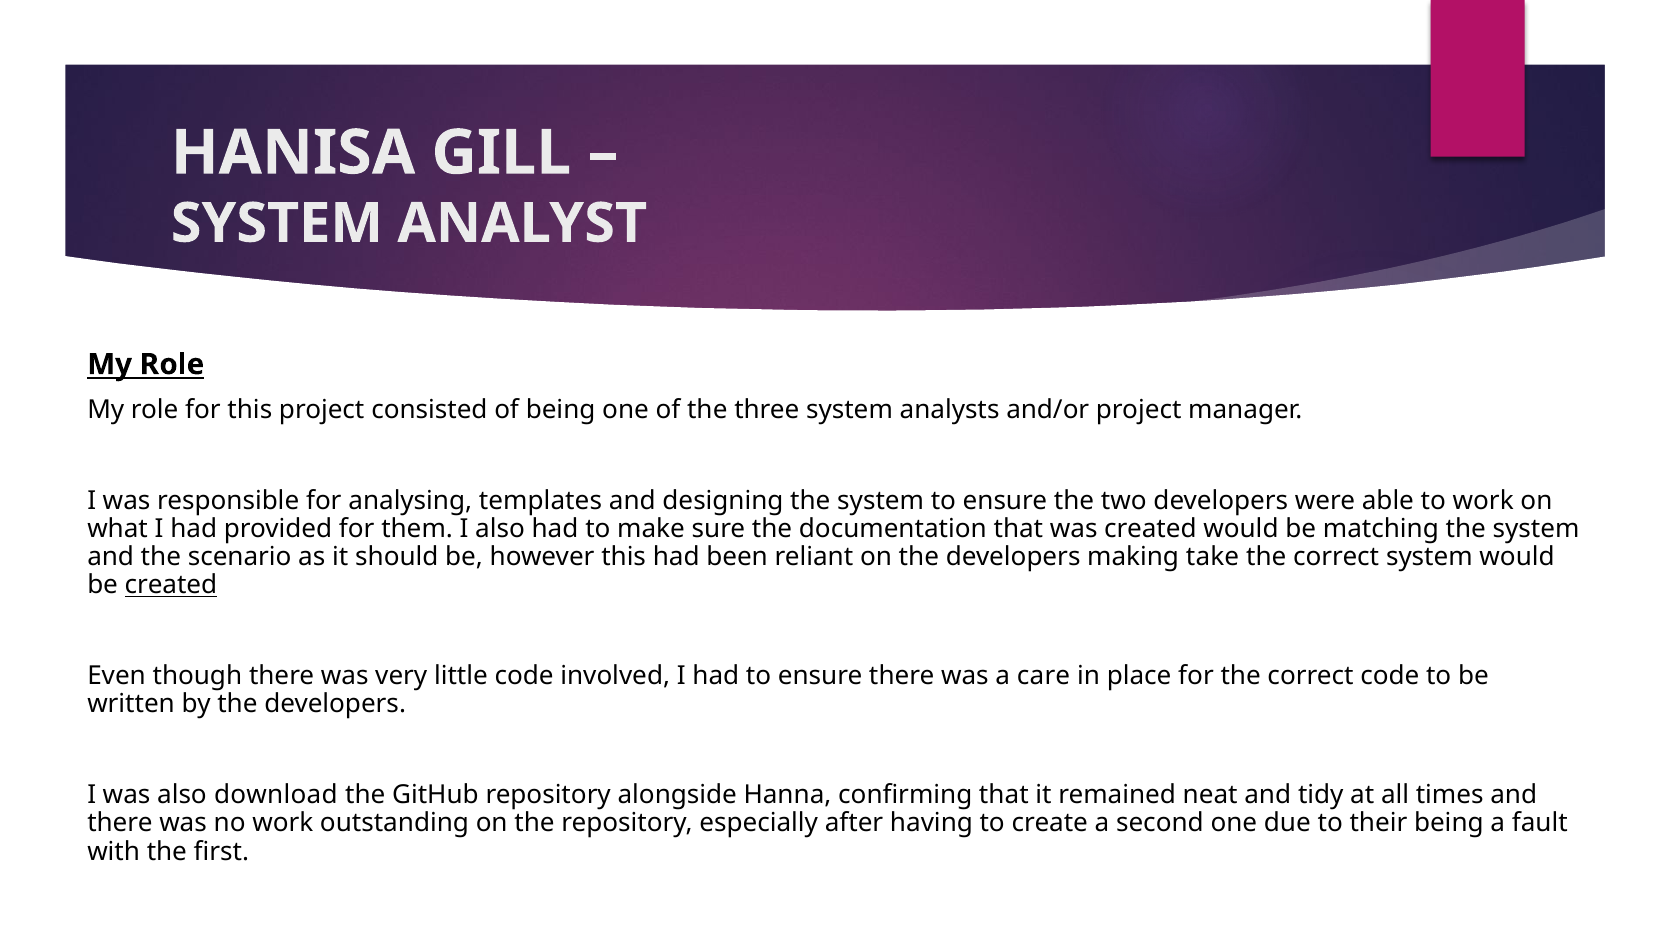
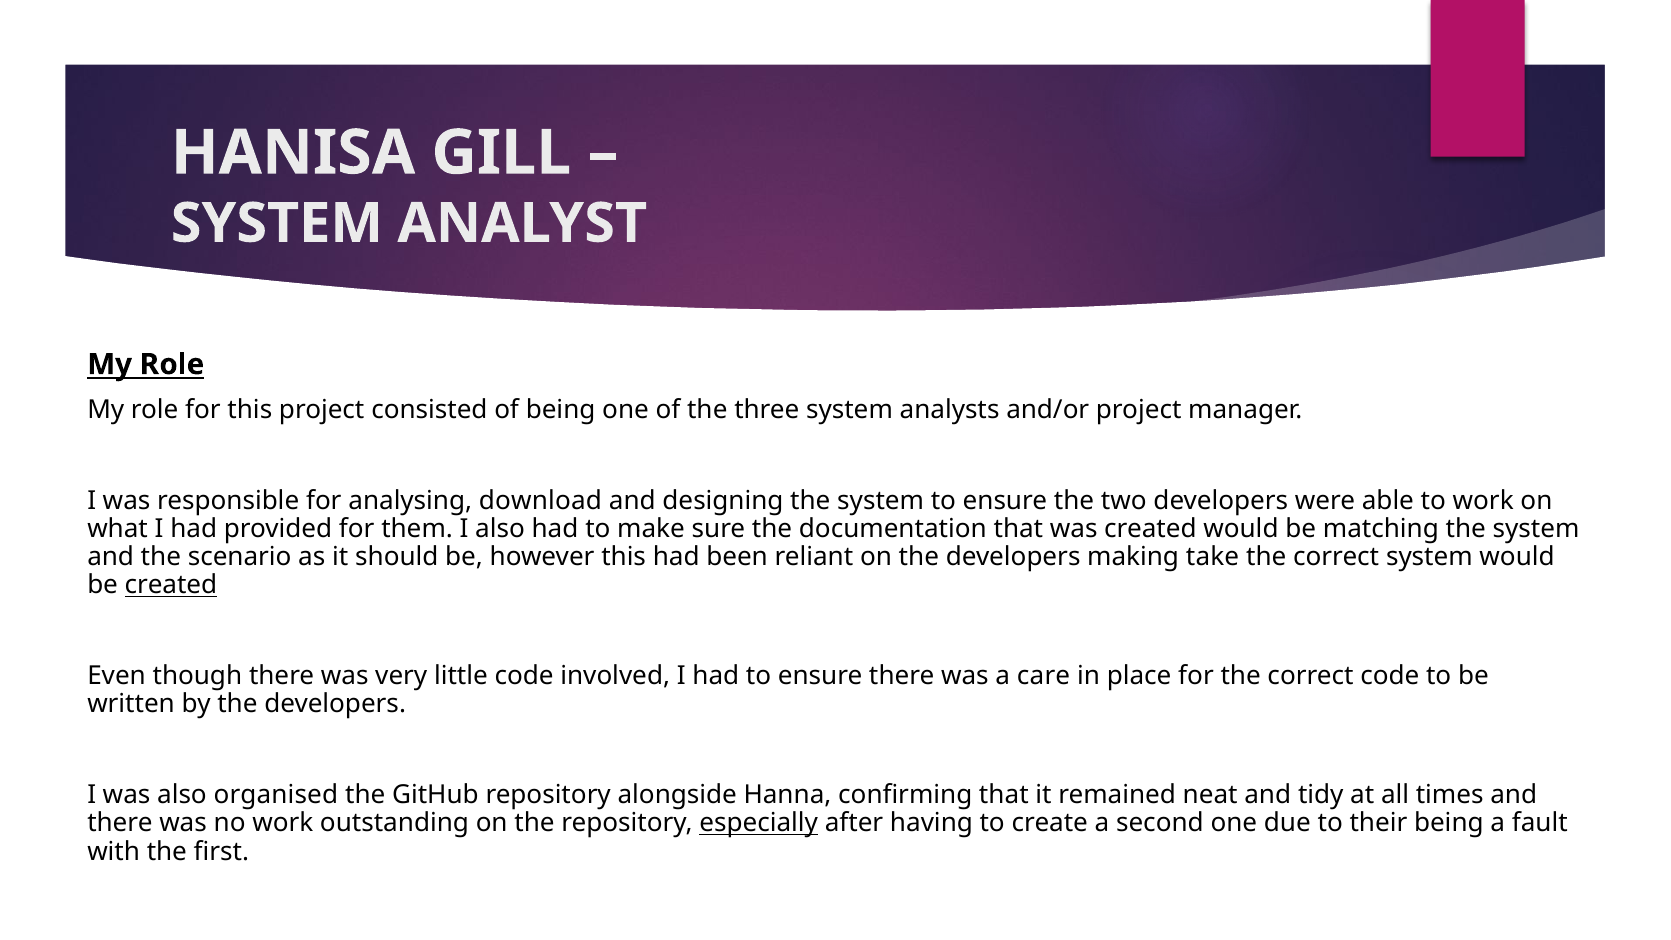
templates: templates -> download (540, 500)
download: download -> organised (276, 795)
especially underline: none -> present (759, 823)
